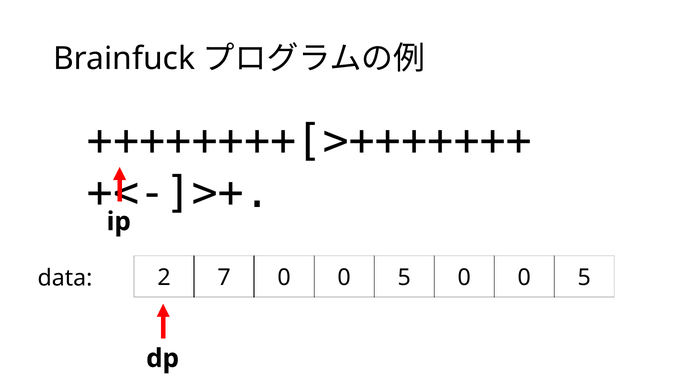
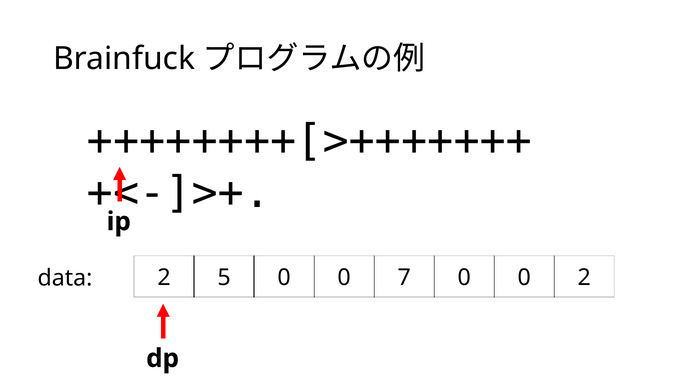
7: 7 -> 5 (224, 277)
5: 5 -> 7 (404, 277)
5: 5 -> 2 (584, 277)
